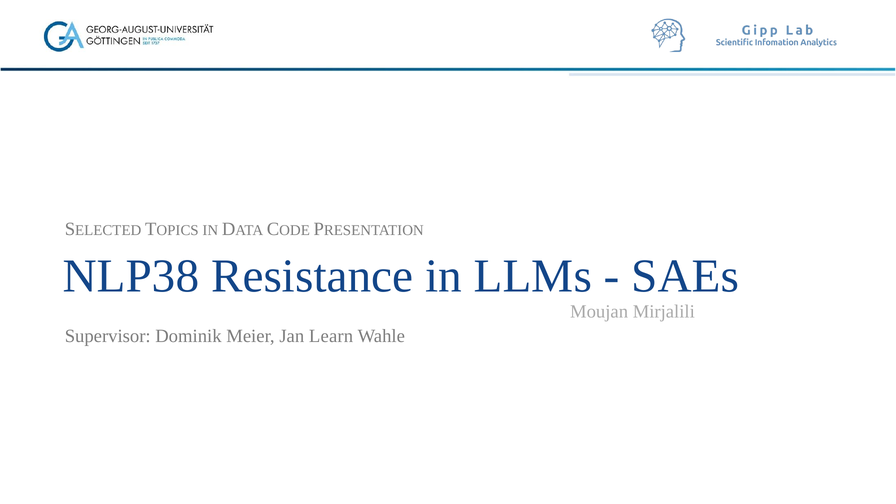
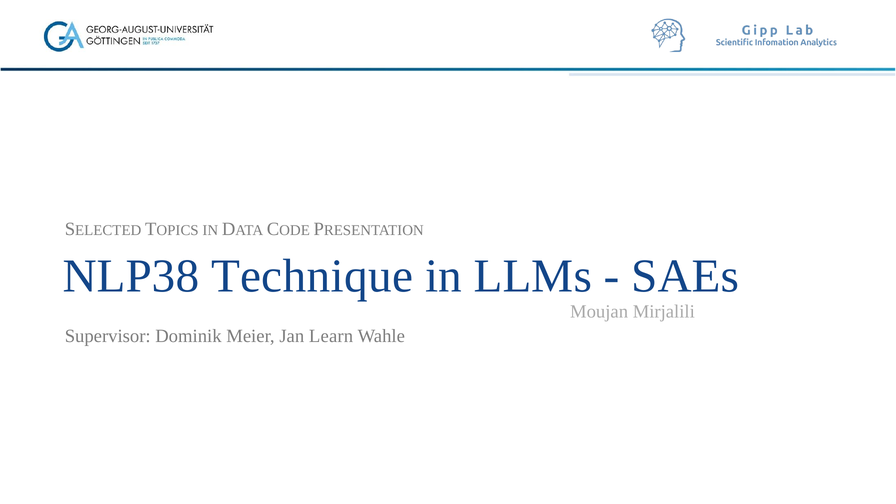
Resistance: Resistance -> Technique (312, 276)
